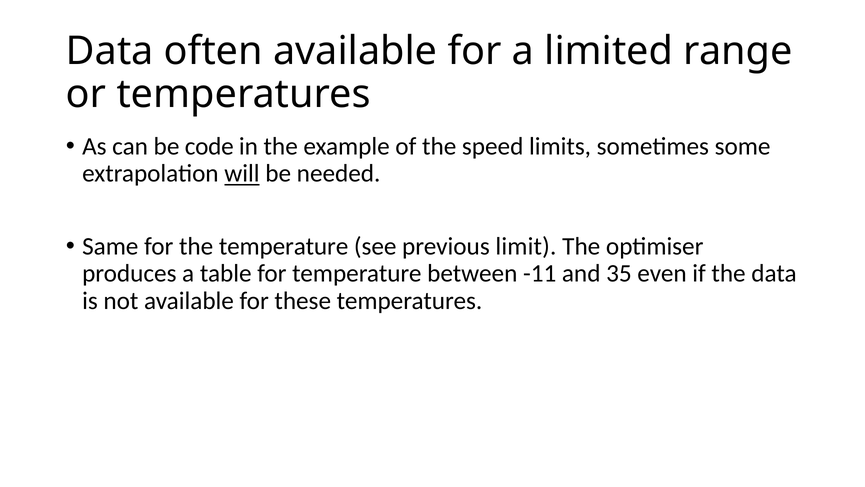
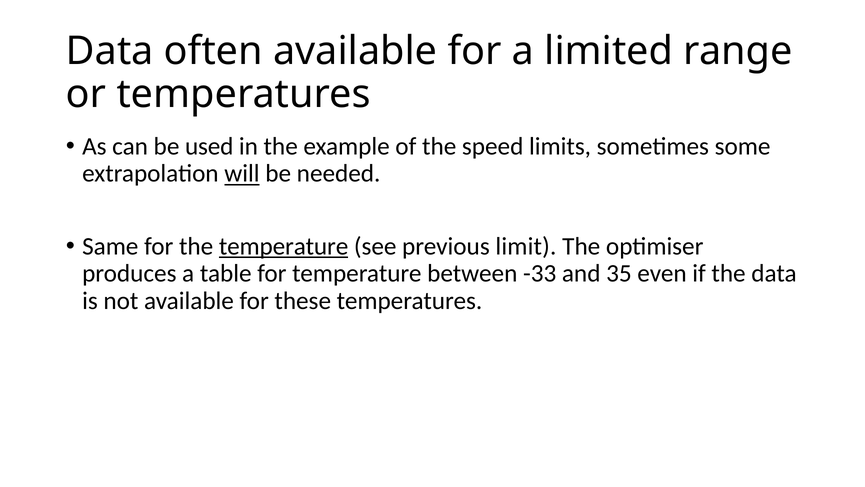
code: code -> used (209, 146)
temperature underline: none -> present (284, 246)
-11: -11 -> -33 (540, 273)
